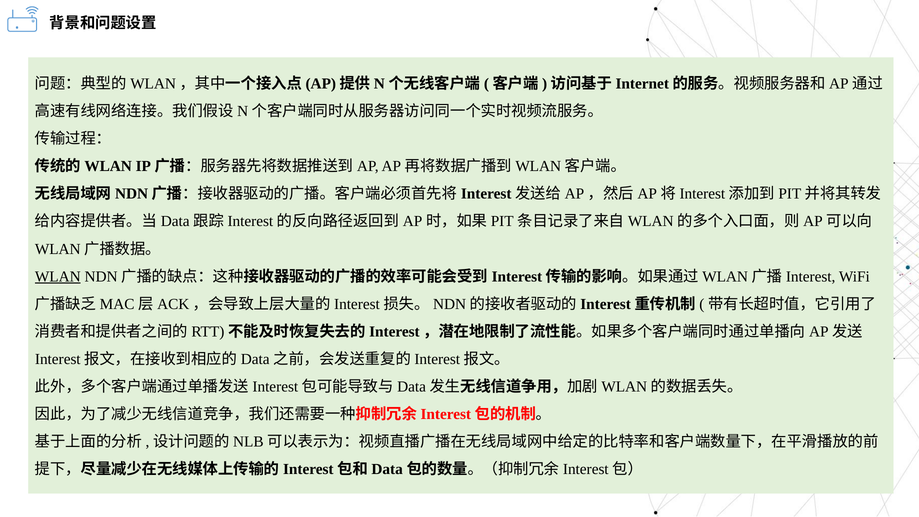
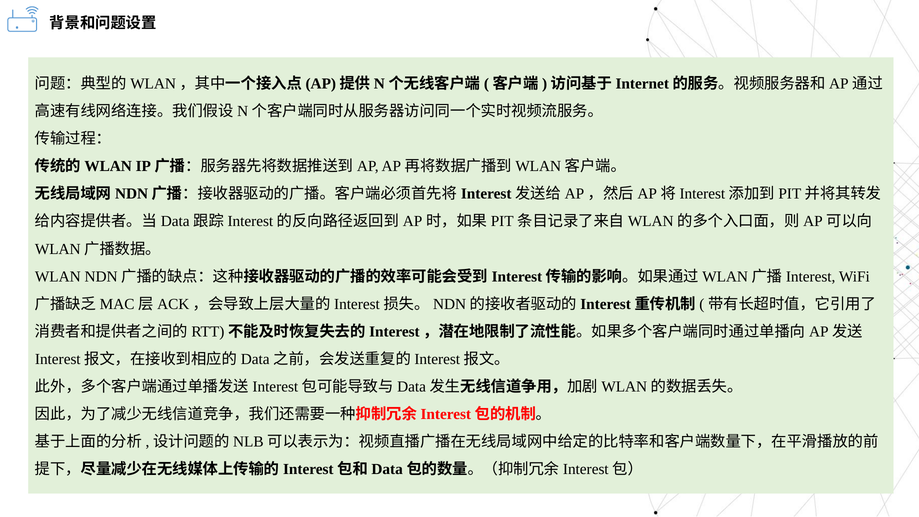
WLAN underline: present -> none (58, 276)
